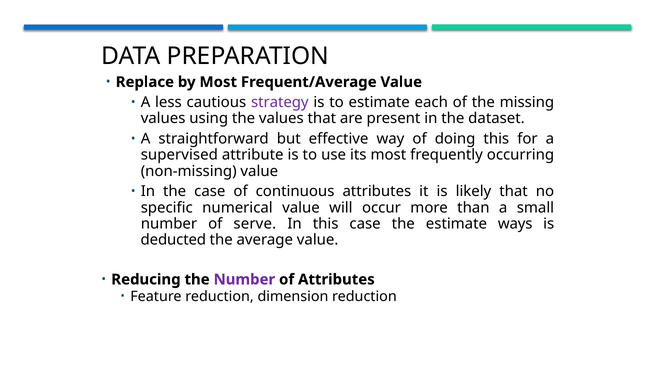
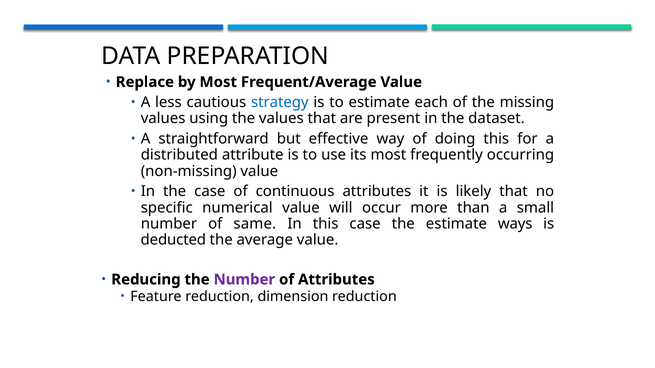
strategy colour: purple -> blue (280, 102)
supervised: supervised -> distributed (179, 155)
serve: serve -> same (255, 224)
